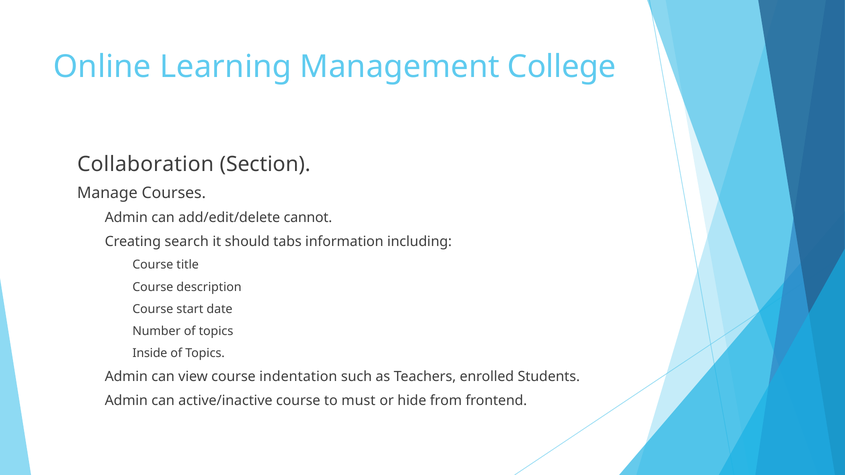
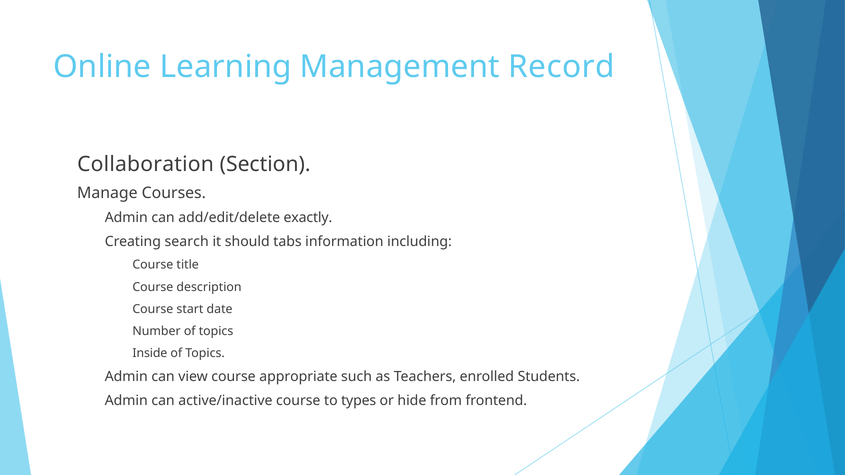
College: College -> Record (562, 67)
cannot: cannot -> exactly (308, 218)
indentation: indentation -> appropriate (298, 377)
must: must -> types (359, 401)
